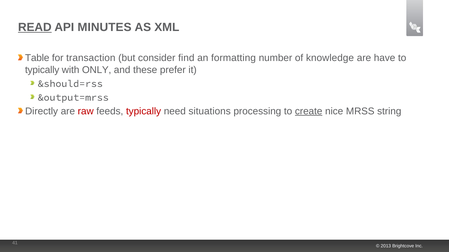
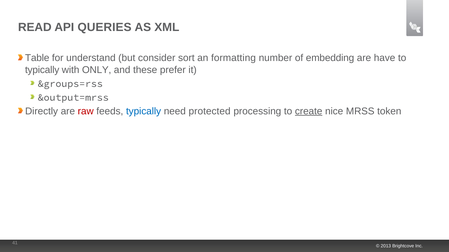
READ underline: present -> none (35, 27)
MINUTES: MINUTES -> QUERIES (105, 27)
transaction: transaction -> understand (91, 58)
find: find -> sort (186, 58)
knowledge: knowledge -> embedding (330, 58)
&should=rss: &should=rss -> &groups=rss (70, 84)
typically colour: red -> blue (144, 111)
situations: situations -> protected (210, 111)
string: string -> token (389, 111)
